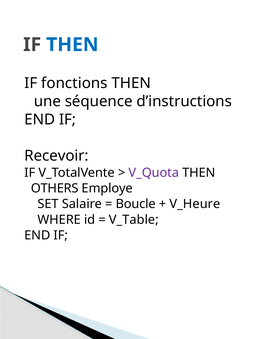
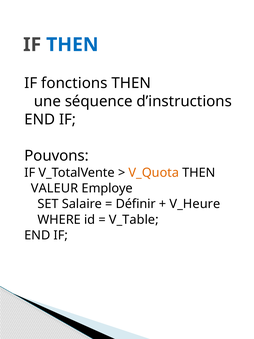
Recevoir: Recevoir -> Pouvons (56, 156)
V_Quota colour: purple -> orange (154, 173)
OTHERS: OTHERS -> VALEUR (55, 188)
Boucle: Boucle -> Définir (136, 204)
